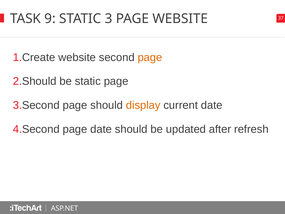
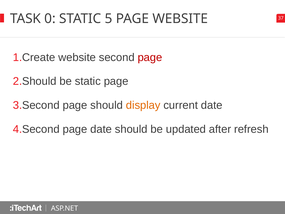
9: 9 -> 0 (50, 19)
3: 3 -> 5 (109, 19)
page colour: orange -> red (150, 57)
